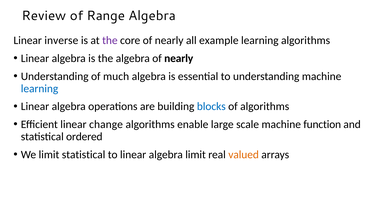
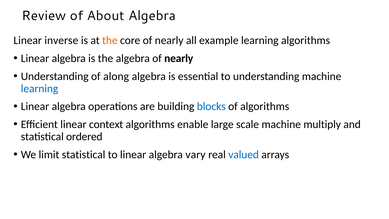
Range: Range -> About (106, 16)
the colour: purple -> orange (110, 40)
much: much -> along (116, 76)
change: change -> context (106, 124)
function: function -> multiply (322, 124)
algebra limit: limit -> vary (195, 154)
valued colour: orange -> blue (244, 154)
